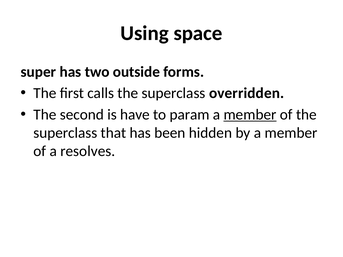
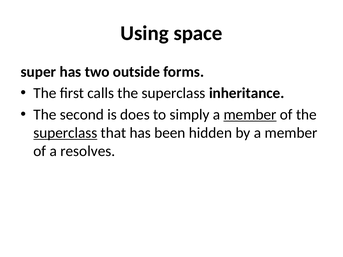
overridden: overridden -> inheritance (247, 93)
have: have -> does (135, 115)
param: param -> simply (190, 115)
superclass underline: none -> present (65, 133)
